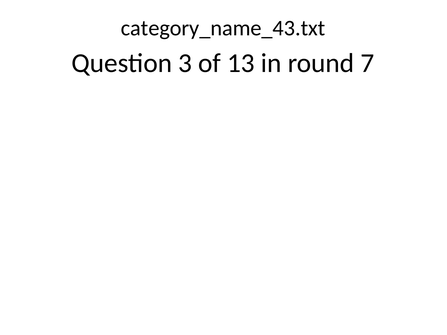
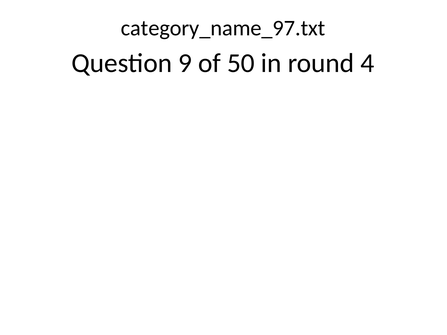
category_name_43.txt: category_name_43.txt -> category_name_97.txt (223, 28)
3: 3 -> 9 (185, 63)
13: 13 -> 50 (241, 63)
7: 7 -> 4 (367, 63)
